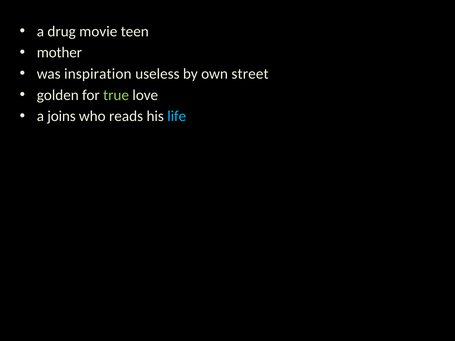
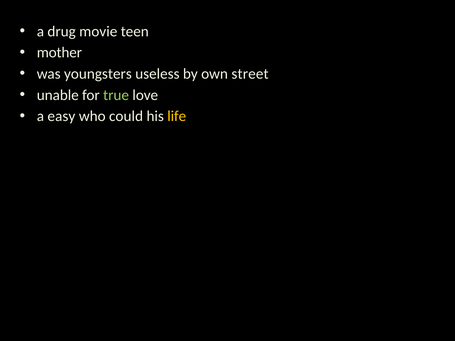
inspiration: inspiration -> youngsters (98, 74)
golden: golden -> unable (58, 95)
joins: joins -> easy (61, 116)
reads: reads -> could (126, 116)
life colour: light blue -> yellow (177, 116)
